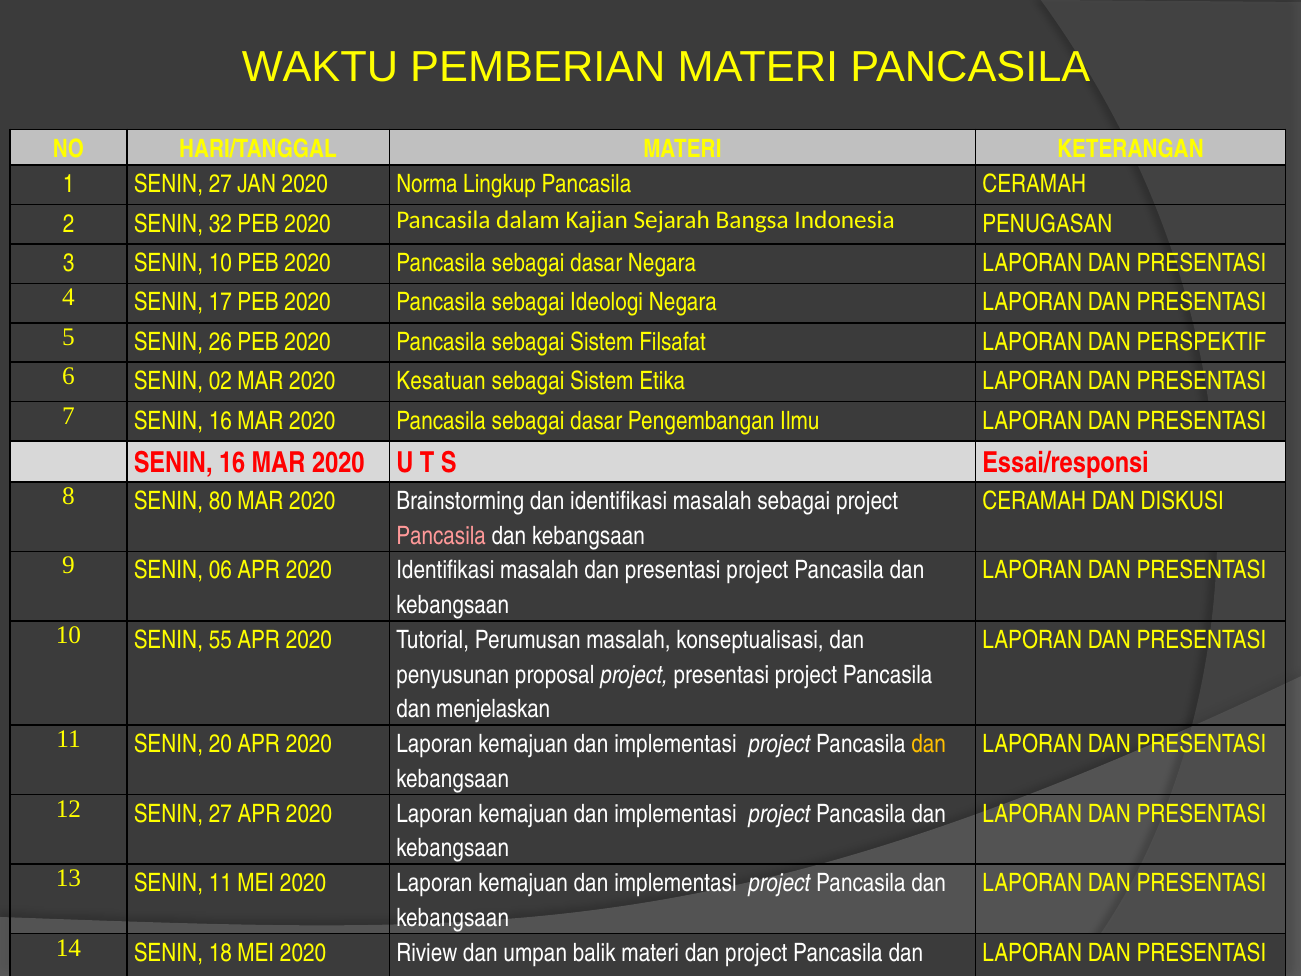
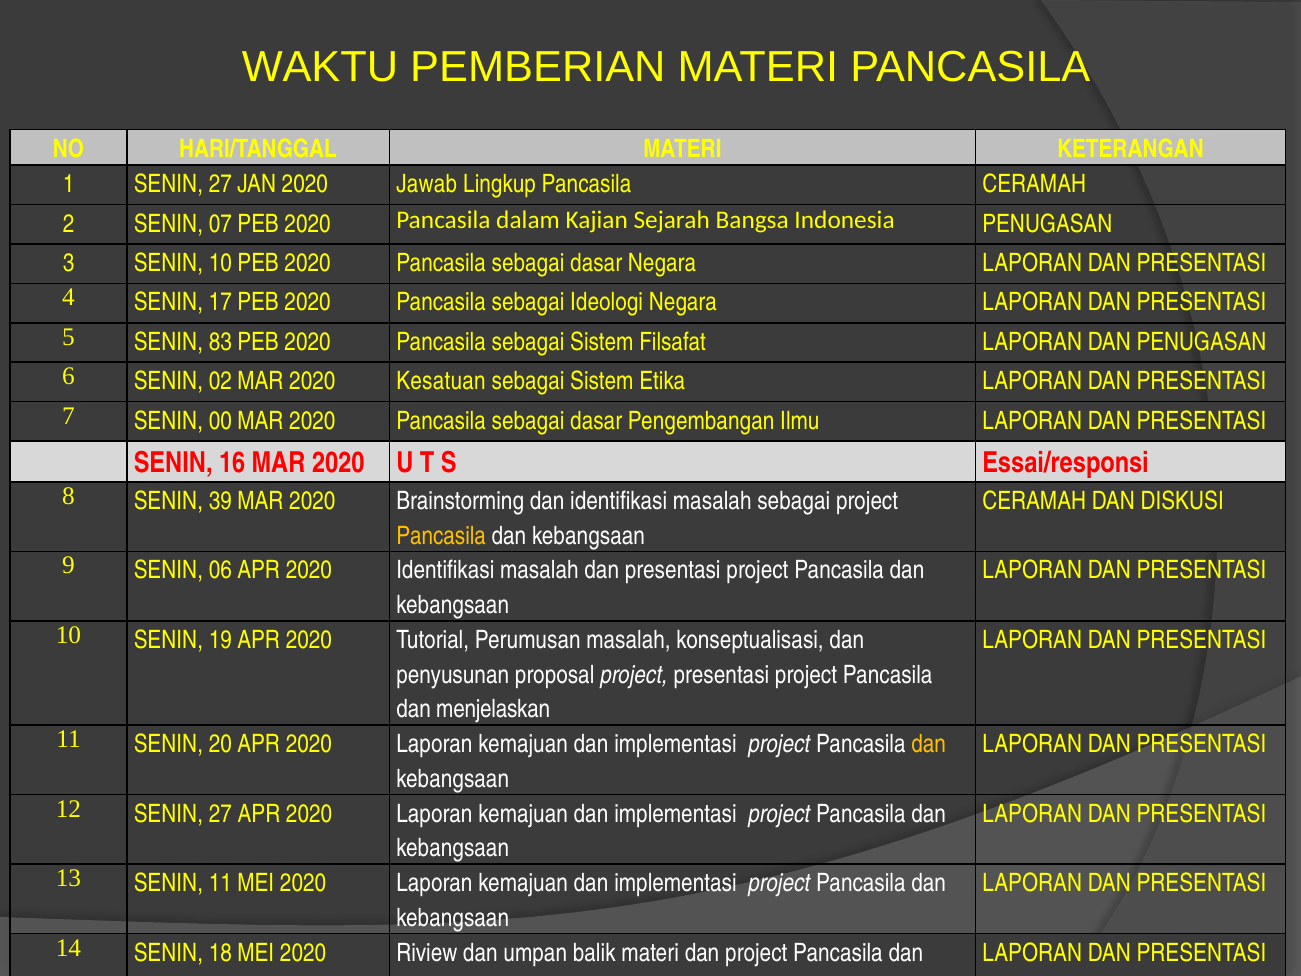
Norma: Norma -> Jawab (427, 184)
32: 32 -> 07 (220, 224)
26: 26 -> 83 (220, 342)
DAN PERSPEKTIF: PERSPEKTIF -> PENUGASAN (1201, 342)
7 SENIN 16: 16 -> 00 (220, 421)
80: 80 -> 39 (220, 501)
Pancasila colour: pink -> yellow (441, 536)
55: 55 -> 19 (220, 640)
